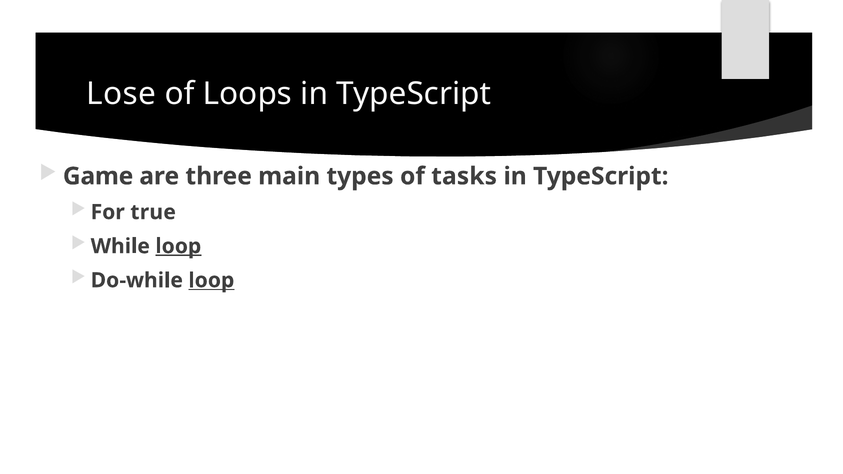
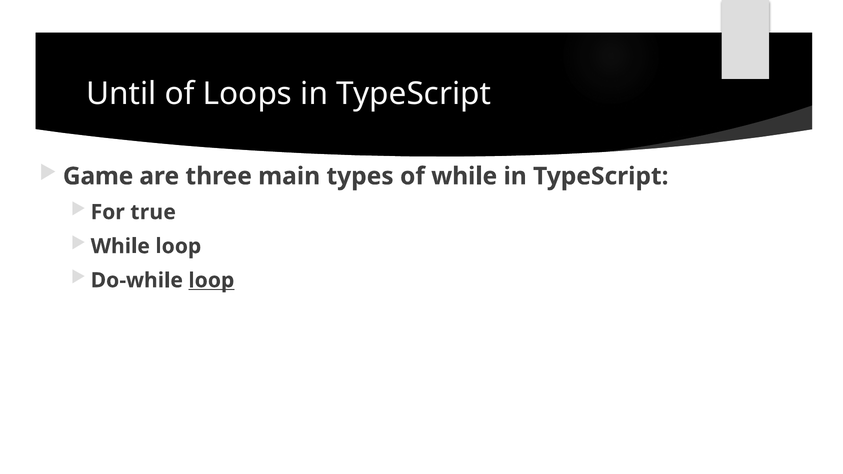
Lose: Lose -> Until (121, 94)
of tasks: tasks -> while (464, 176)
loop underline: present -> none (178, 246)
